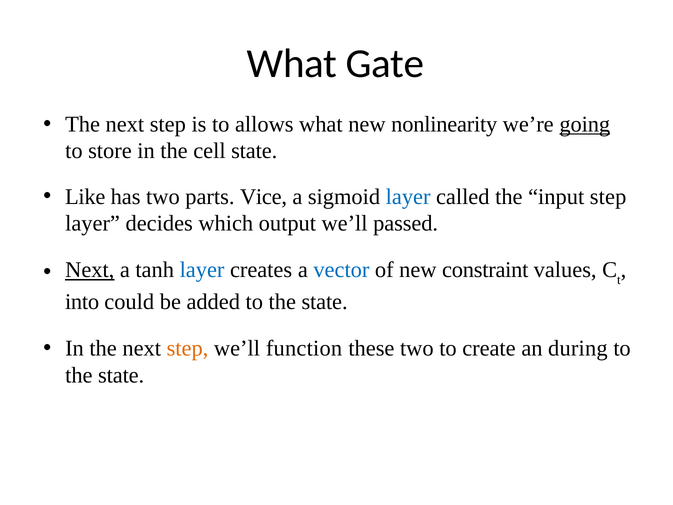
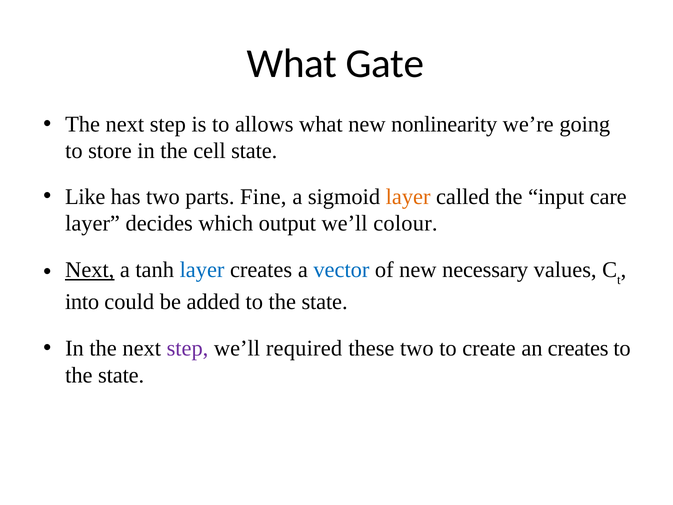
going underline: present -> none (585, 124)
Vice: Vice -> Fine (263, 197)
layer colour: blue -> orange (408, 197)
input step: step -> care (608, 197)
passed: passed -> colour (405, 223)
constraint: constraint -> necessary (485, 270)
step colour: orange -> purple (187, 348)
function: function -> required (304, 348)
an during: during -> creates (578, 348)
